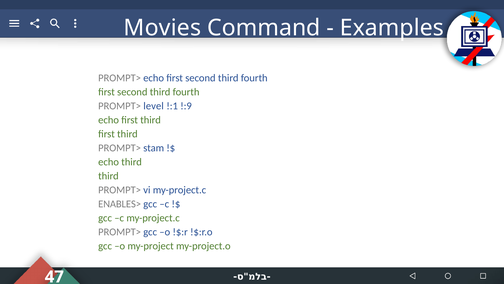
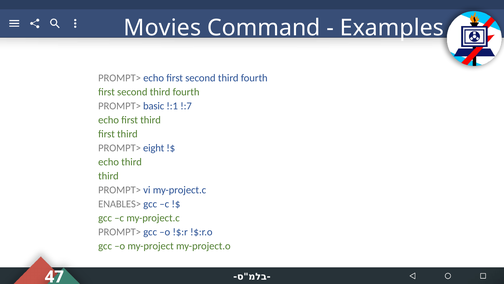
level: level -> basic (154, 106)
!:9: !:9 -> !:7 (186, 106)
stam: stam -> eight (154, 148)
